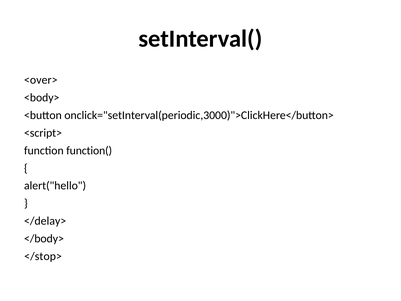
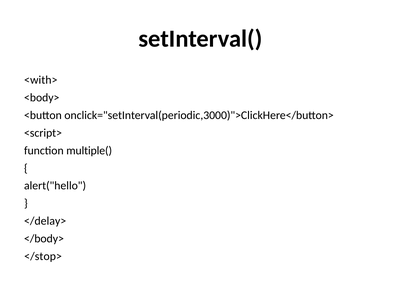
<over>: <over> -> <with> (41, 80)
function(: function( -> multiple( (89, 150)
